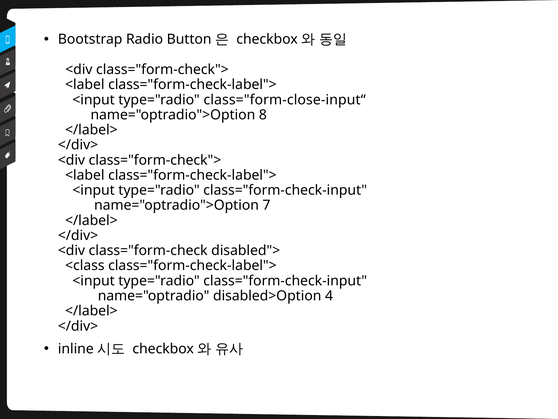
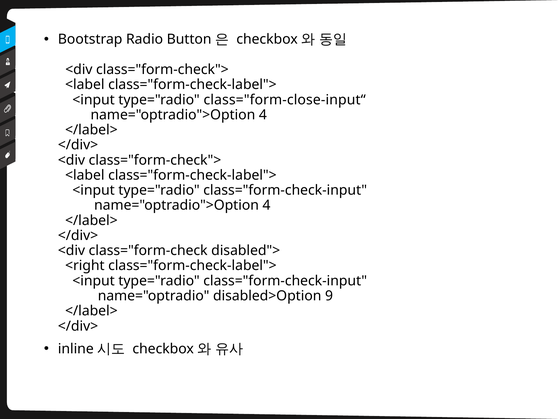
8: 8 -> 4 (263, 115)
7: 7 -> 4 (266, 205)
<class: <class -> <right (85, 265)
4: 4 -> 9 (329, 296)
